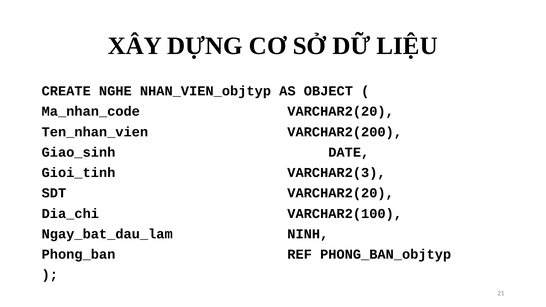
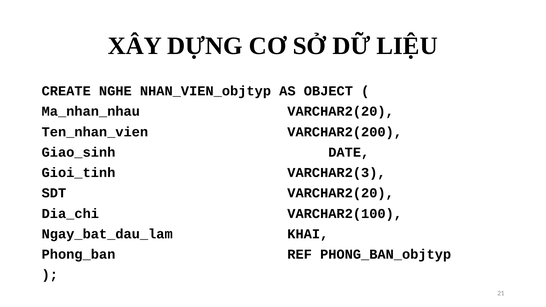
Ma_nhan_code: Ma_nhan_code -> Ma_nhan_nhau (91, 112)
NINH: NINH -> KHAI (308, 234)
